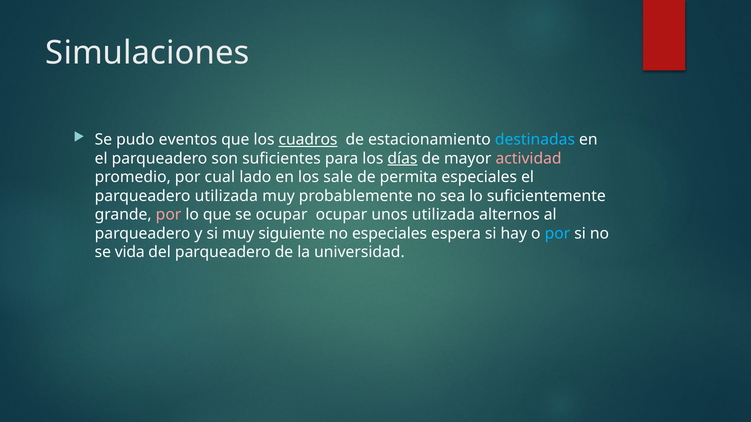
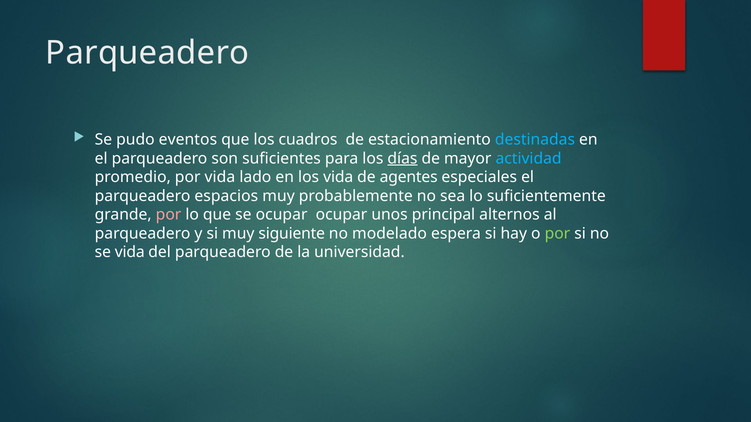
Simulaciones: Simulaciones -> Parqueadero (147, 53)
cuadros underline: present -> none (308, 140)
actividad colour: pink -> light blue (529, 159)
por cual: cual -> vida (220, 177)
los sale: sale -> vida (338, 177)
permita: permita -> agentes (409, 177)
parqueadero utilizada: utilizada -> espacios (226, 196)
unos utilizada: utilizada -> principal (443, 215)
no especiales: especiales -> modelado (390, 234)
por colour: light blue -> light green (557, 234)
